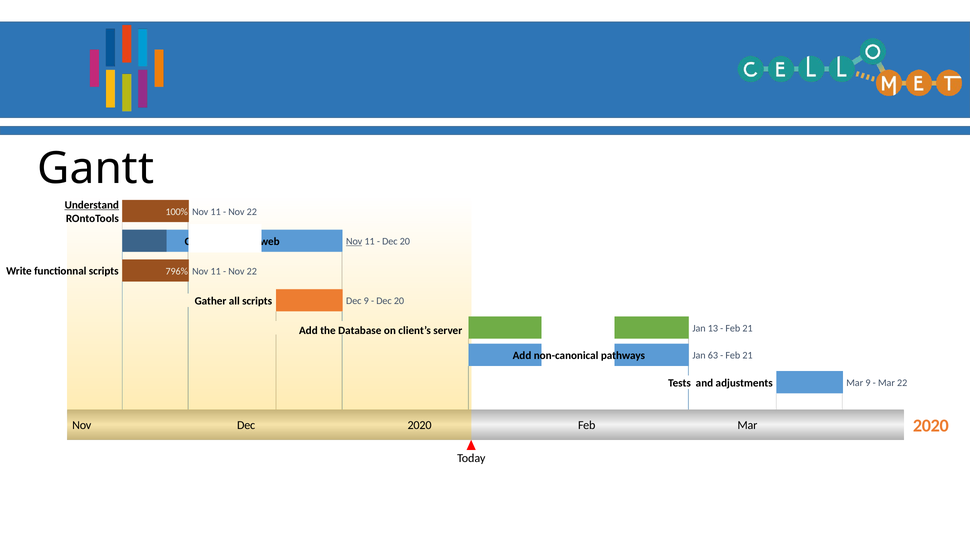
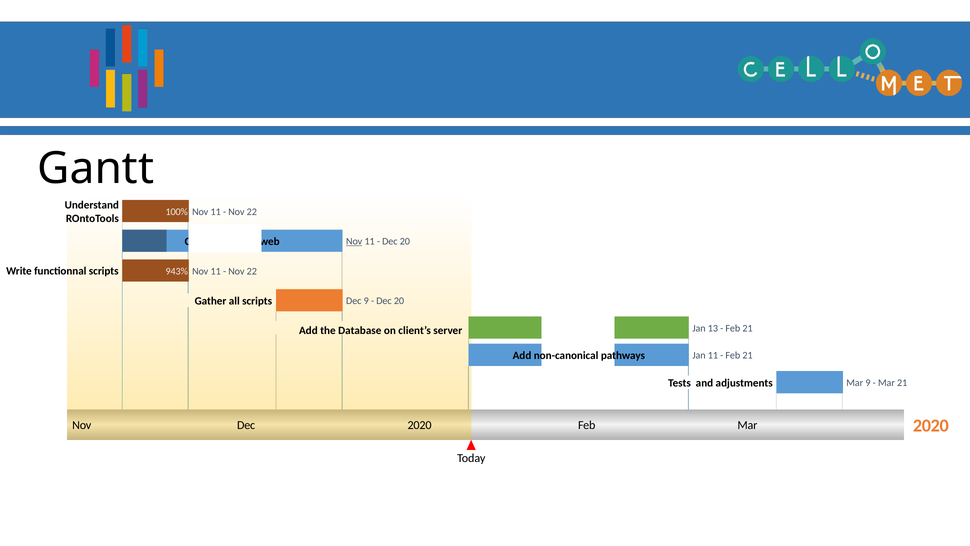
Understand underline: present -> none (92, 205)
796%: 796% -> 943% (177, 271)
Jan 63: 63 -> 11 (713, 355)
Mar 22: 22 -> 21 (902, 383)
